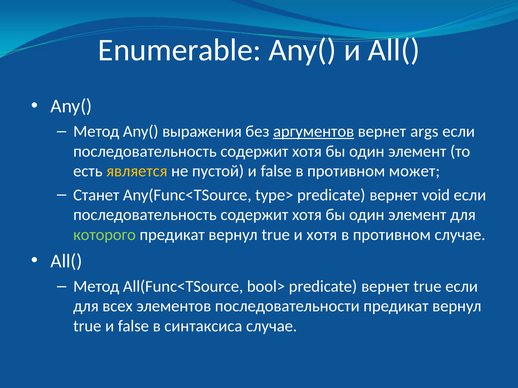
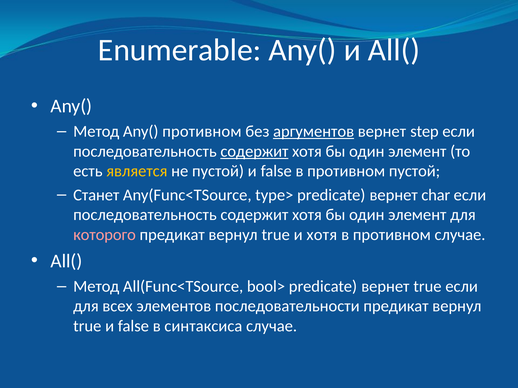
Any( выражения: выражения -> противном (202, 132)
args: args -> step (424, 132)
содержит underline: none -> present (254, 152)
противном может: может -> пустой (415, 171)
void: void -> char (436, 195)
которого colour: light green -> pink (105, 235)
